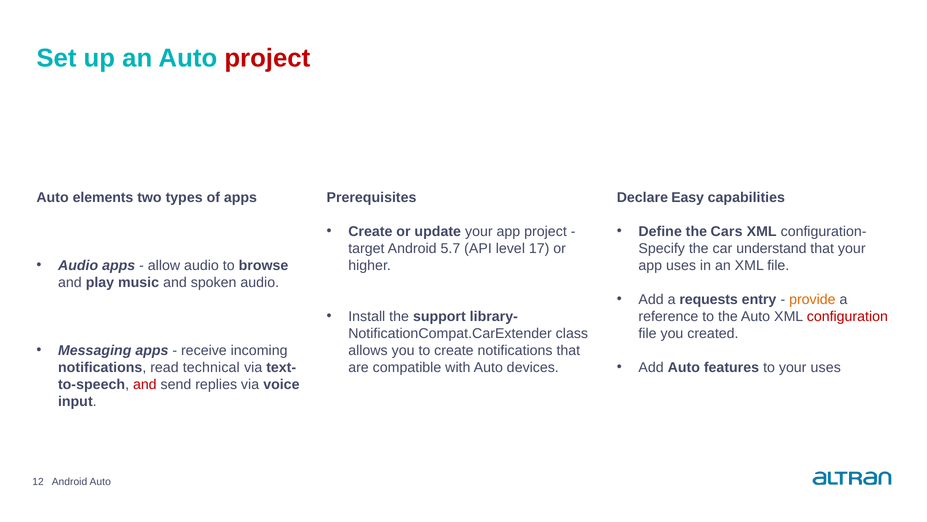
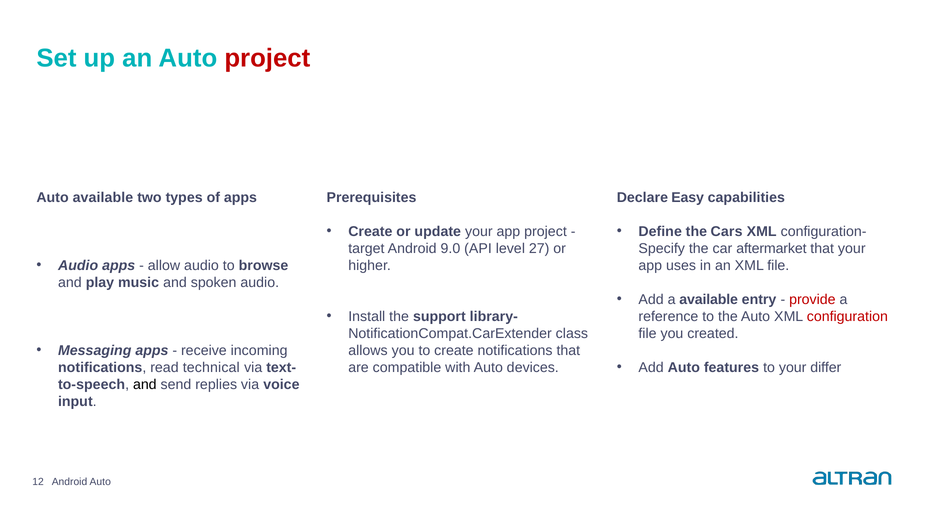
Auto elements: elements -> available (103, 197)
5.7: 5.7 -> 9.0 (450, 248)
17: 17 -> 27 (539, 248)
understand: understand -> aftermarket (771, 248)
a requests: requests -> available (709, 299)
provide colour: orange -> red (812, 299)
your uses: uses -> differ (826, 367)
and colour: red -> black (145, 384)
